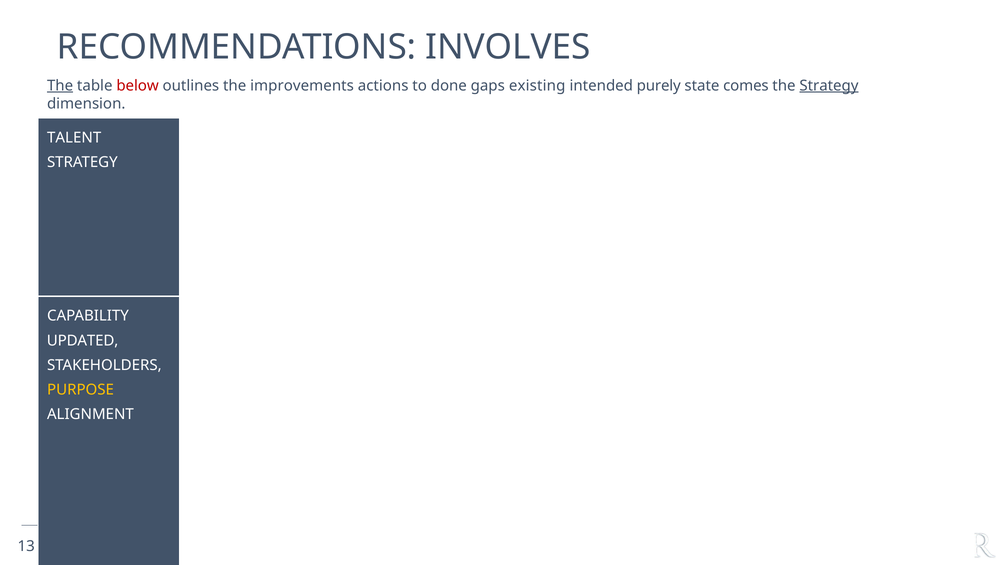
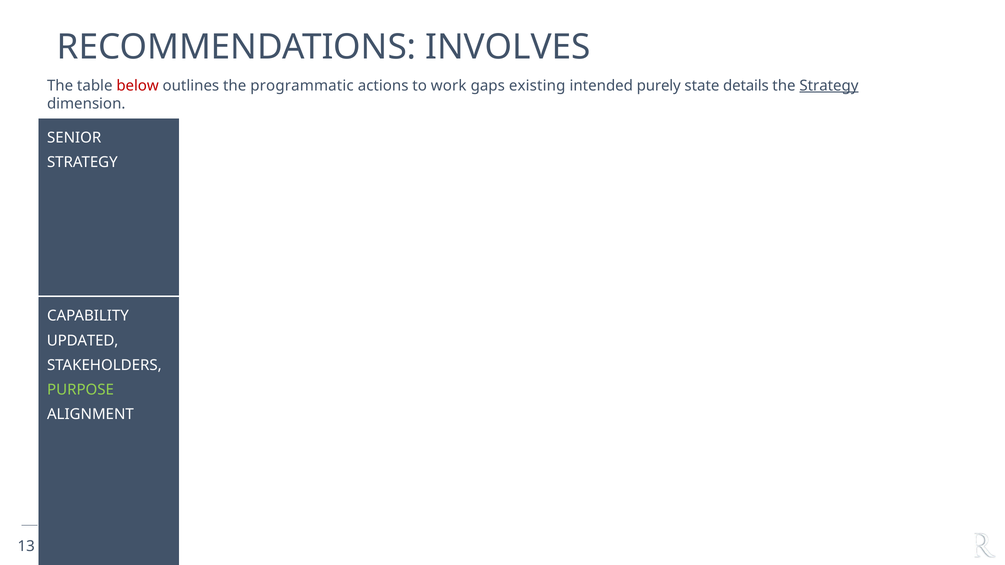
The underline: present -> none (60, 86)
improvements: improvements -> programmatic (302, 86)
done: done -> work (449, 86)
comes: comes -> details (746, 86)
TALENT: TALENT -> SENIOR (74, 138)
PURPOSE colour: yellow -> light green (81, 390)
